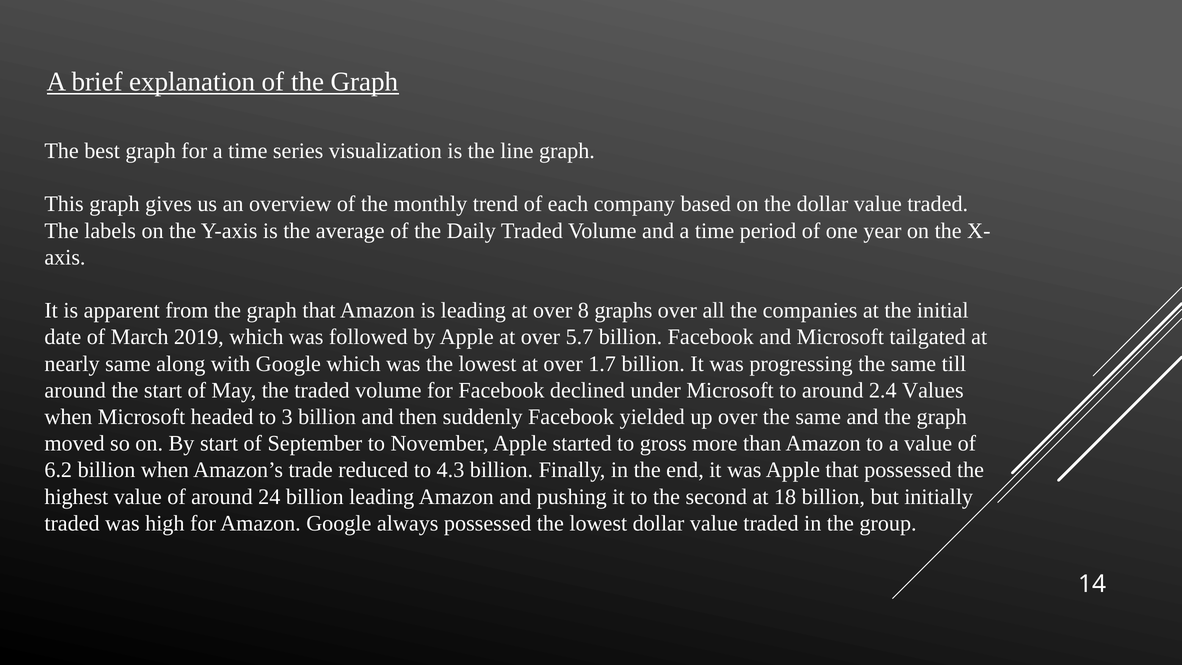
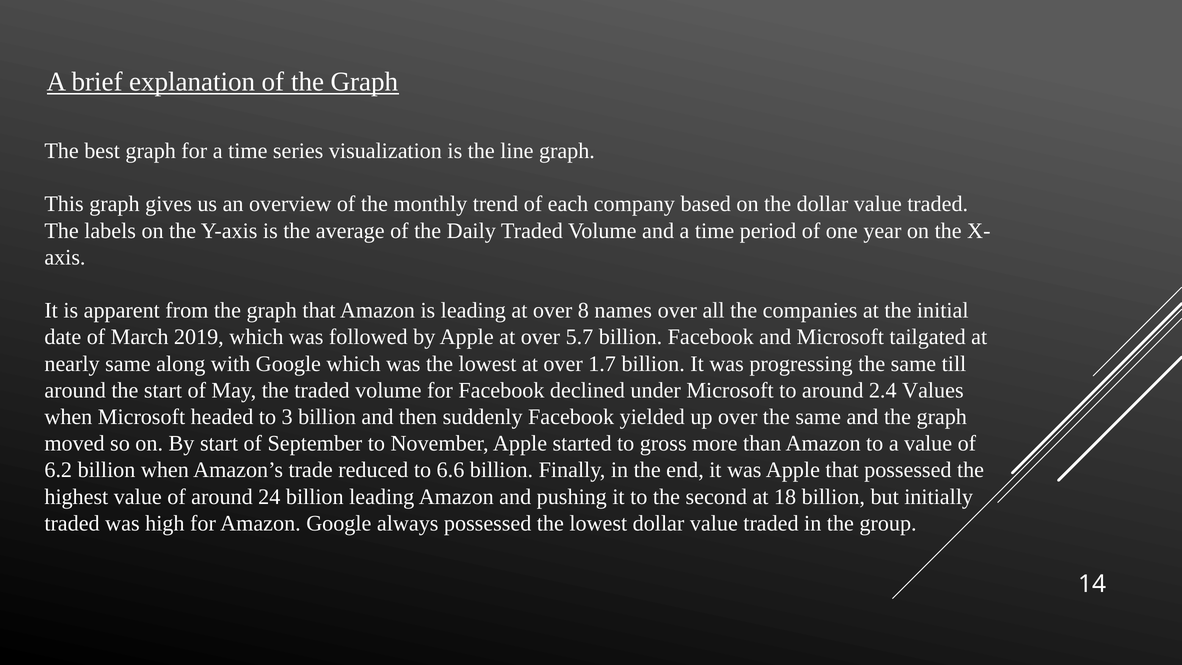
graphs: graphs -> names (623, 310)
4.3: 4.3 -> 6.6 (450, 470)
